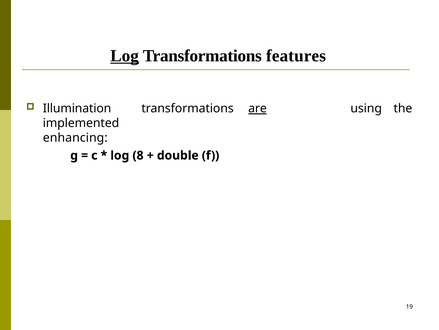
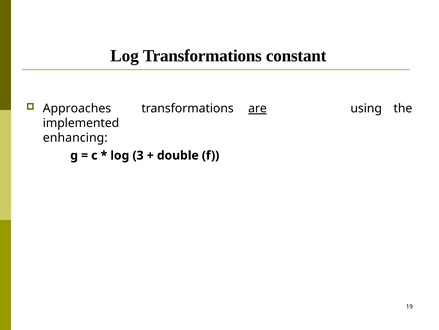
Log underline: present -> none (125, 56)
features: features -> constant (296, 56)
Illumination: Illumination -> Approaches (77, 108)
8: 8 -> 3 (138, 155)
